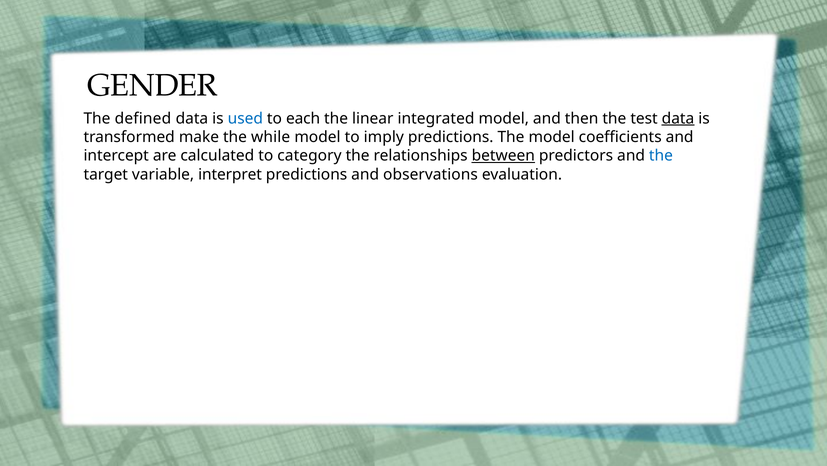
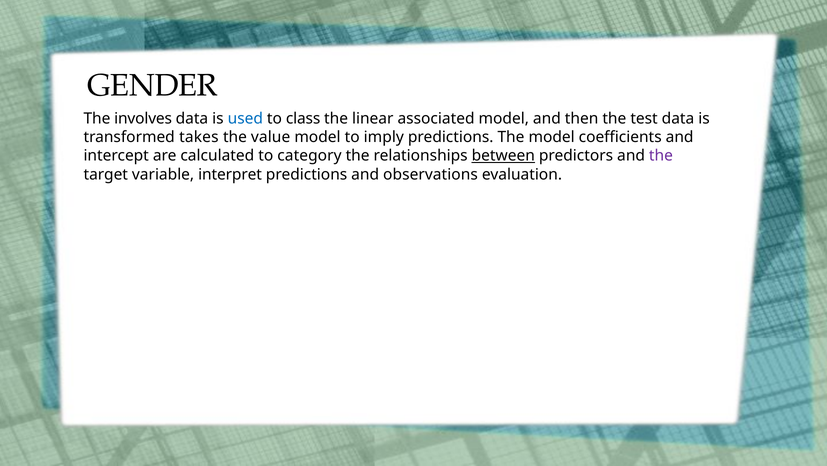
defined: defined -> involves (143, 118)
each: each -> class (303, 118)
integrated: integrated -> associated (436, 118)
data underline: present -> none (678, 118)
make: make -> takes (199, 137)
while: while -> value (271, 137)
the colour: blue -> purple (661, 156)
